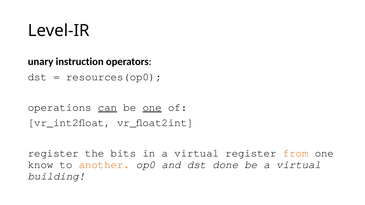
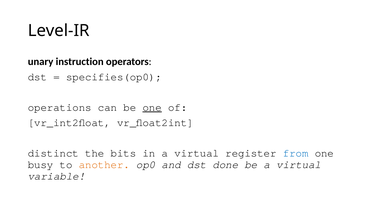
resources(op0: resources(op0 -> specifies(op0 (114, 77)
can underline: present -> none (108, 108)
register: register -> distinct (53, 153)
from colour: orange -> blue (296, 153)
know: know -> busy (41, 165)
building: building -> variable (57, 176)
